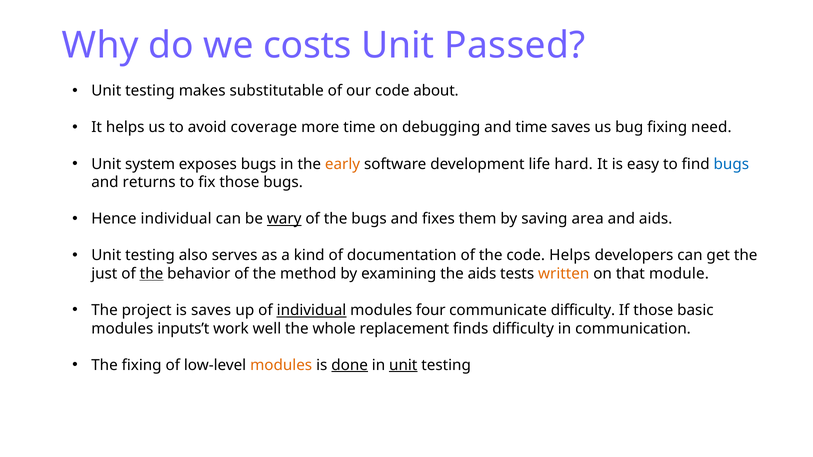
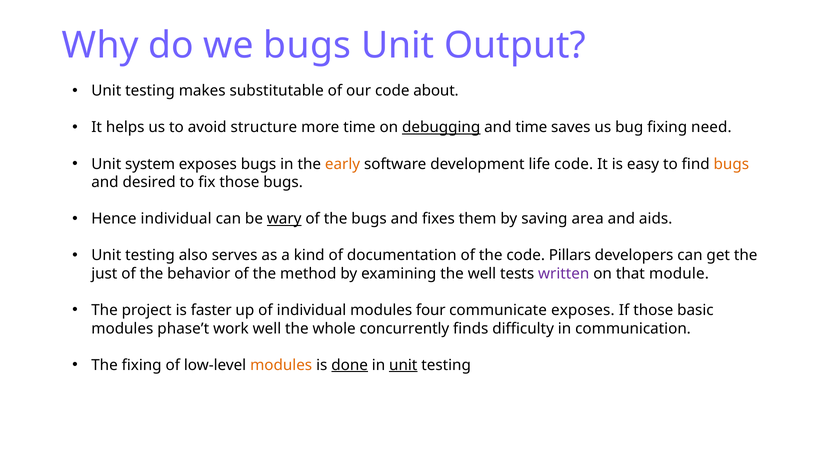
we costs: costs -> bugs (307, 45)
Passed: Passed -> Output (515, 45)
coverage: coverage -> structure (264, 128)
debugging underline: none -> present (441, 128)
life hard: hard -> code (574, 164)
bugs colour: blue -> orange (731, 164)
returns: returns -> desired (149, 182)
code Helps: Helps -> Pillars (570, 256)
the underline: present -> none (152, 274)
the aids: aids -> well (482, 274)
written colour: orange -> purple (564, 274)
is saves: saves -> faster (211, 310)
individual underline: present -> none (311, 310)
communicate difficulty: difficulty -> exposes (583, 310)
inputs’t: inputs’t -> phase’t (183, 329)
replacement: replacement -> concurrently (404, 329)
